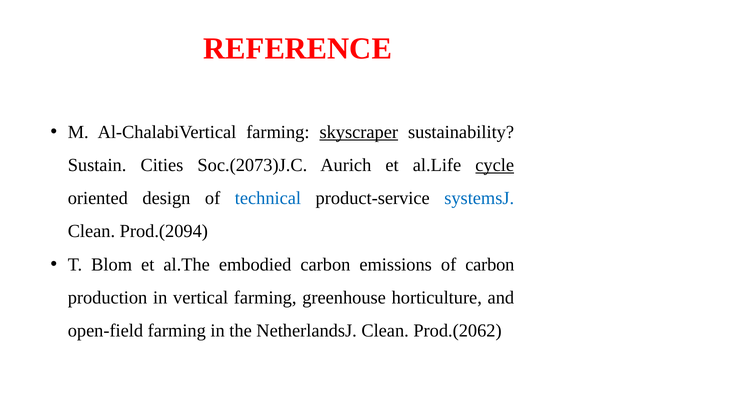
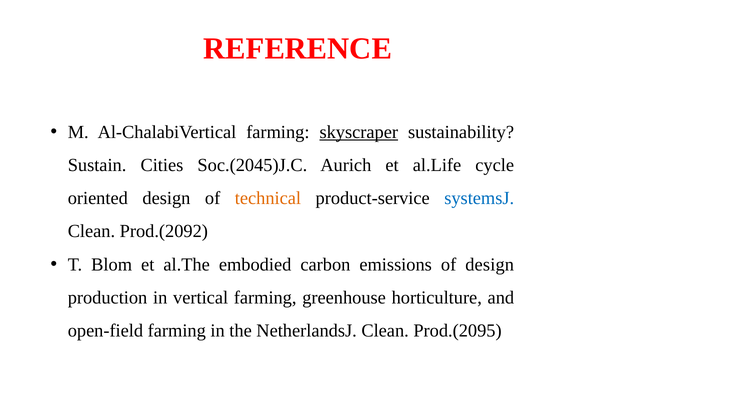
Soc.(2073)J.C: Soc.(2073)J.C -> Soc.(2045)J.C (252, 165)
cycle underline: present -> none (495, 165)
technical colour: blue -> orange (268, 198)
Prod.(2094: Prod.(2094 -> Prod.(2092 (164, 231)
of carbon: carbon -> design (490, 264)
Prod.(2062: Prod.(2062 -> Prod.(2095 (458, 330)
